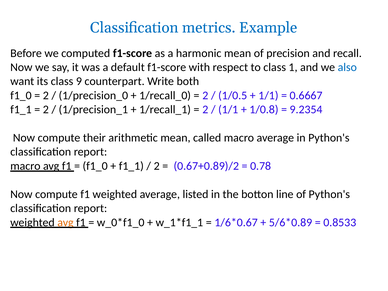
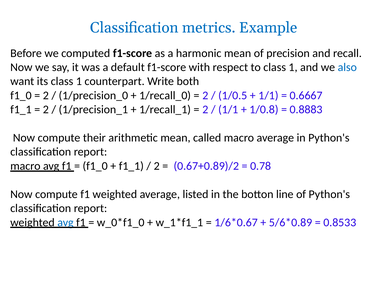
its class 9: 9 -> 1 (79, 81)
9.2354: 9.2354 -> 0.8883 (306, 110)
avg colour: orange -> blue (65, 223)
